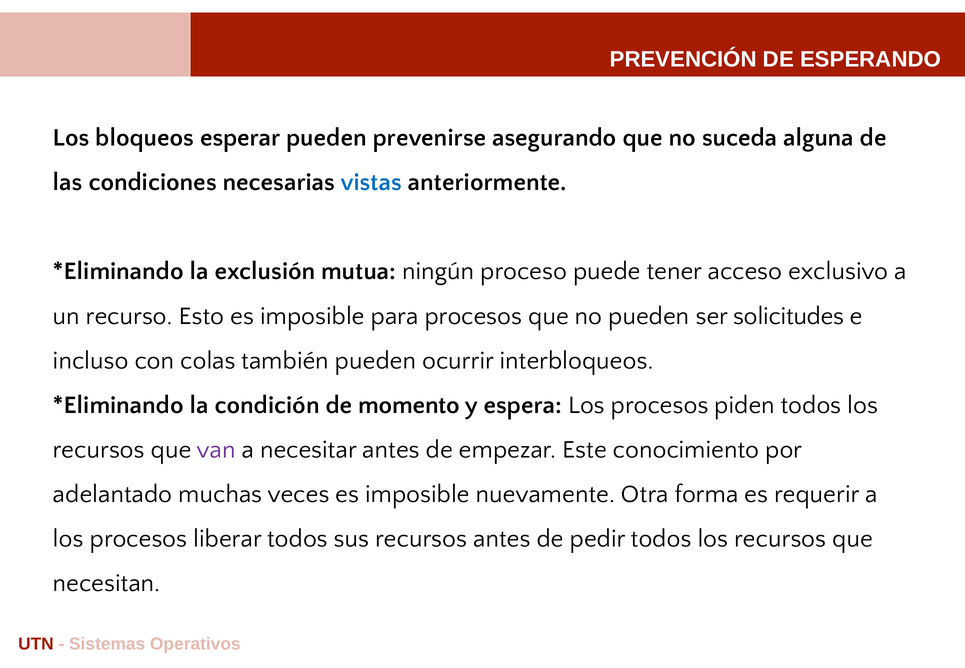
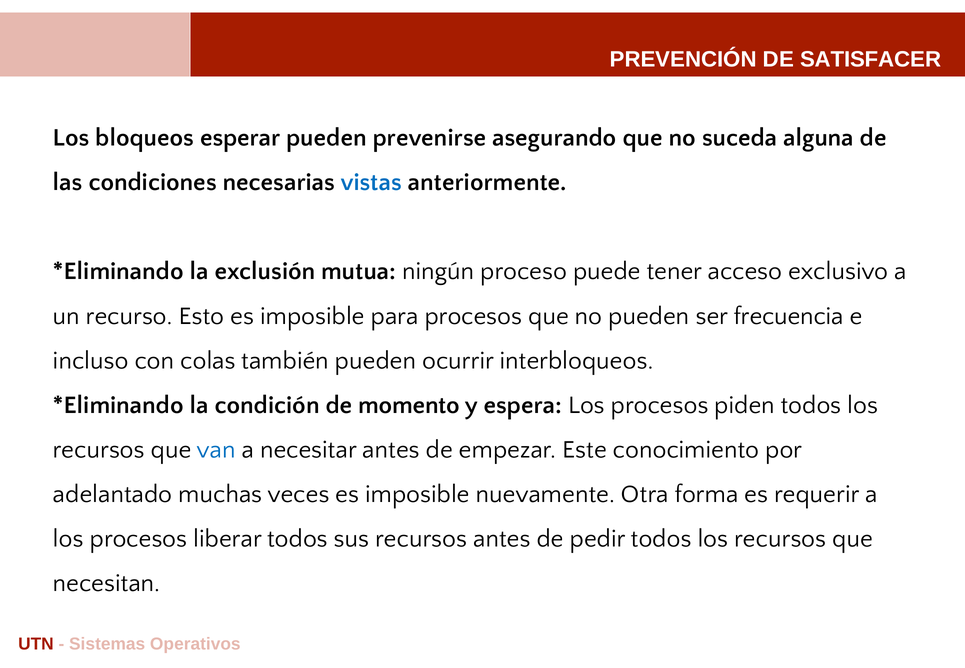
ESPERANDO: ESPERANDO -> SATISFACER (871, 59)
solicitudes: solicitudes -> frecuencia (789, 316)
van colour: purple -> blue (216, 449)
